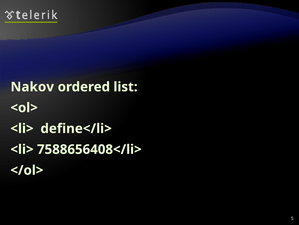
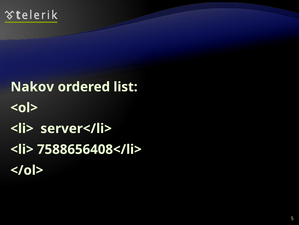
define</li>: define</li> -> server</li> (76, 128)
